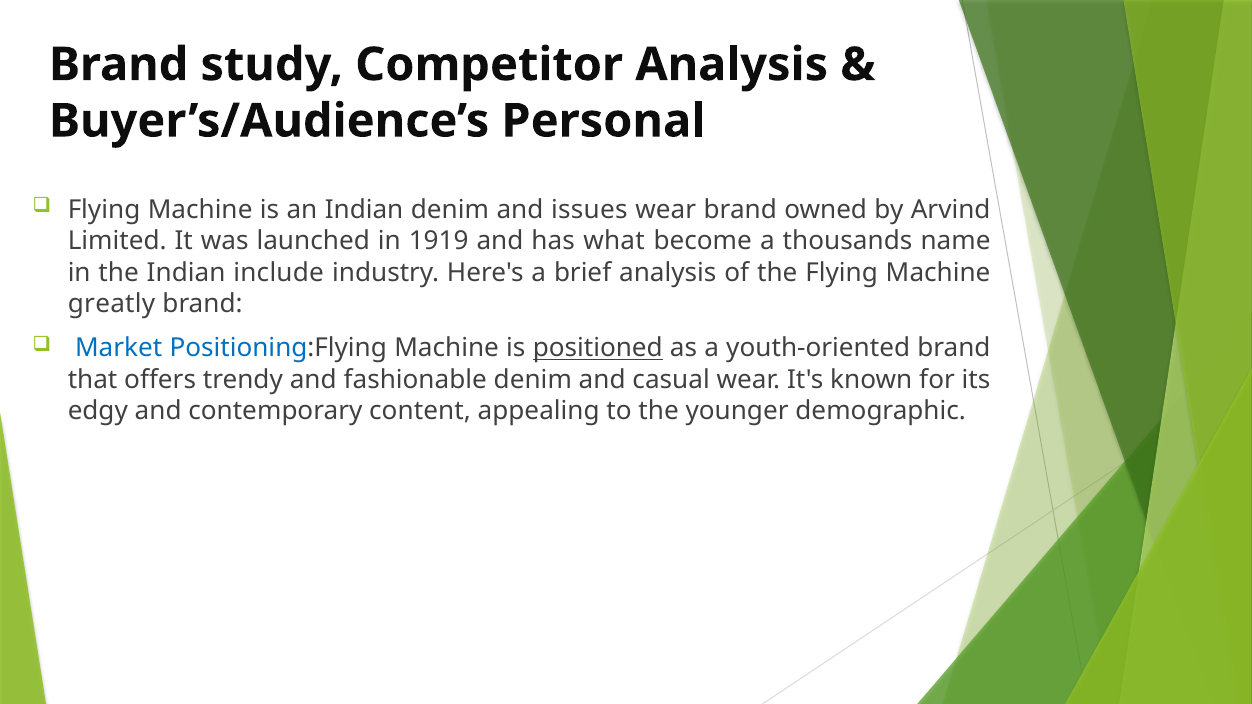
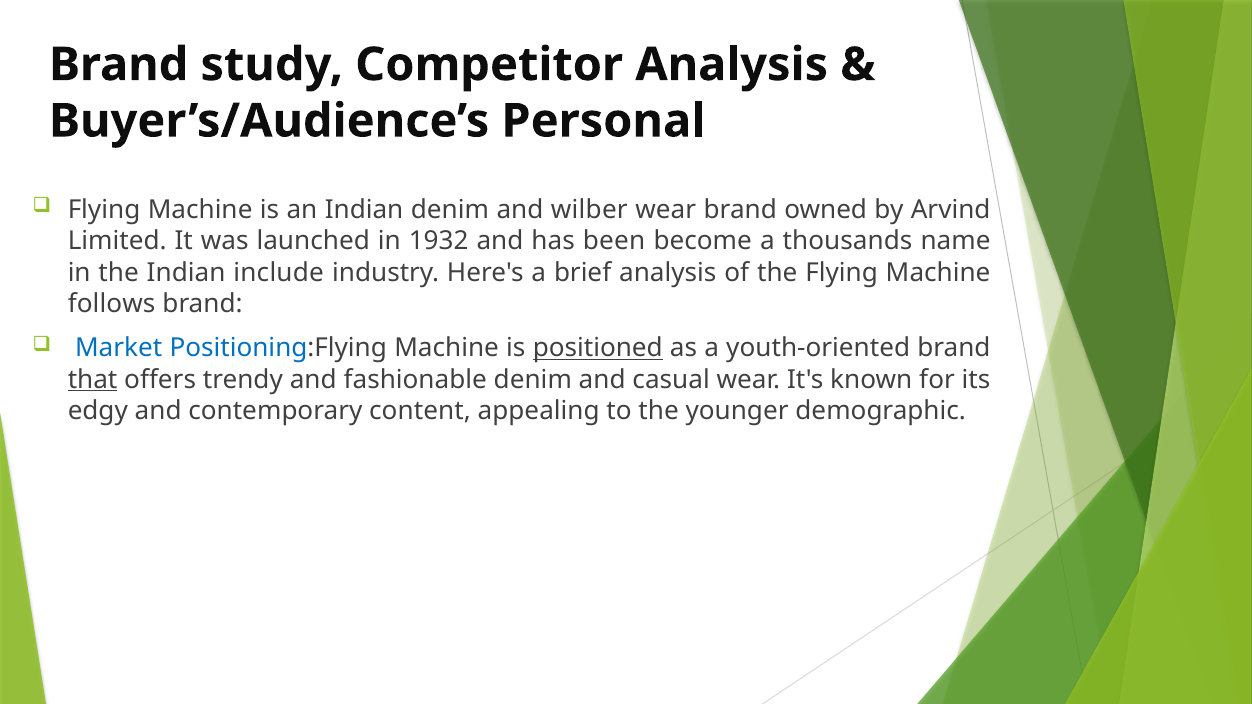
issues: issues -> wilber (589, 210)
1919: 1919 -> 1932 (439, 241)
what: what -> been (614, 241)
greatly: greatly -> follows (112, 304)
that underline: none -> present (93, 380)
